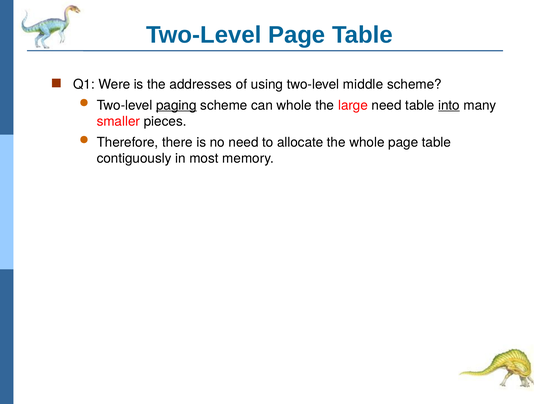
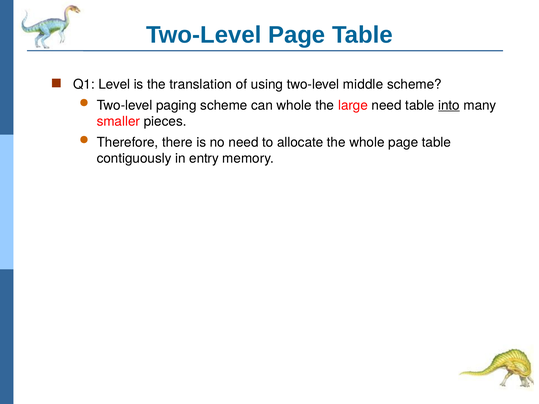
Were: Were -> Level (114, 84)
addresses: addresses -> translation (201, 84)
paging underline: present -> none (176, 105)
most: most -> entry (204, 159)
